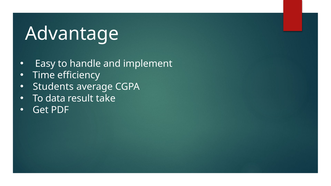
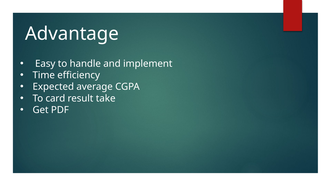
Students: Students -> Expected (53, 87)
data: data -> card (55, 98)
